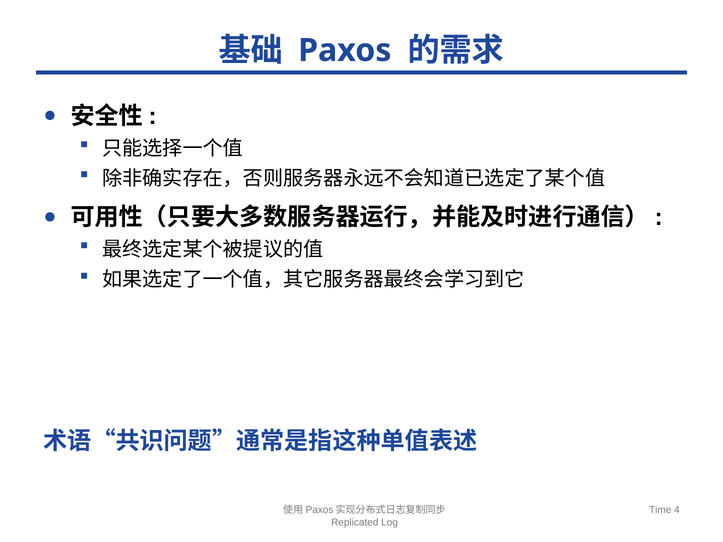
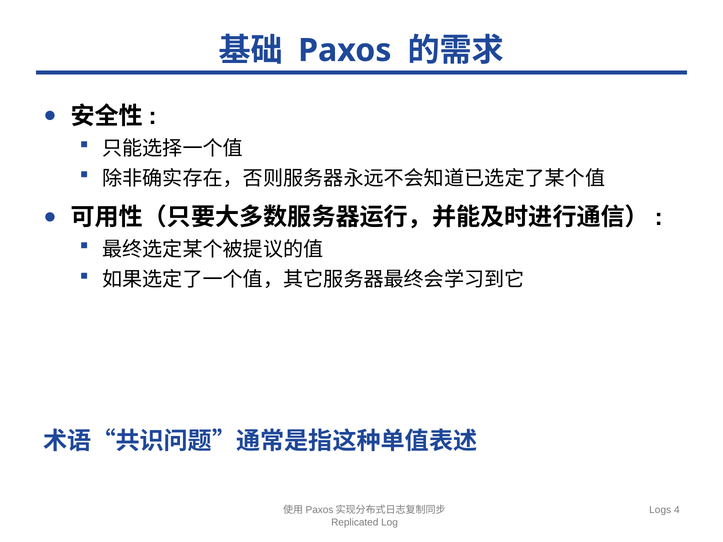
Time: Time -> Logs (660, 510)
